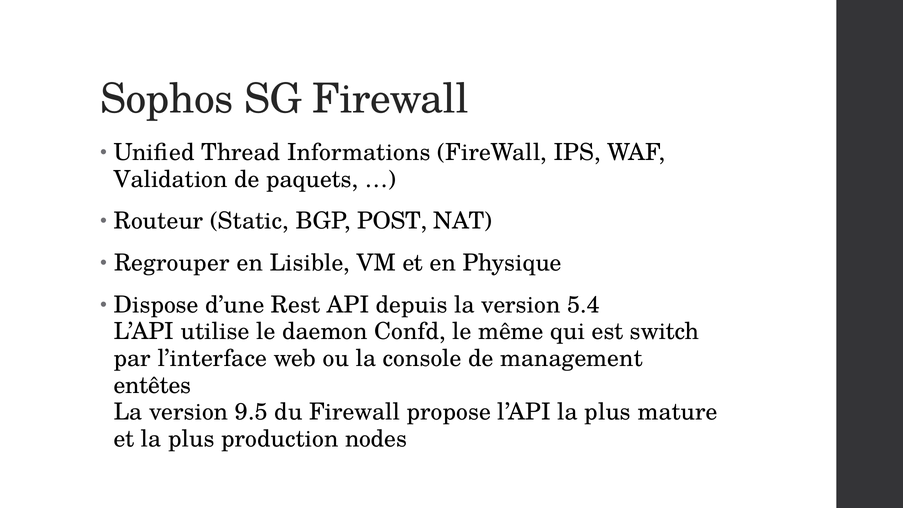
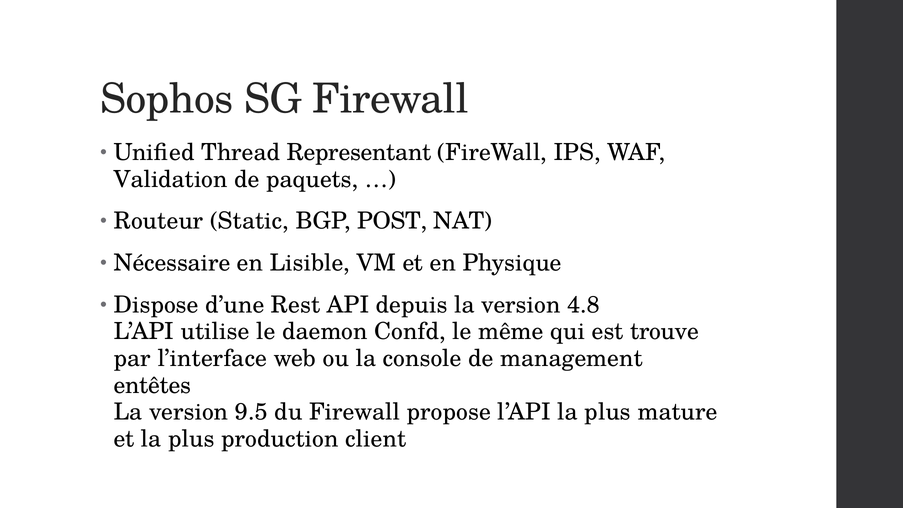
Informations: Informations -> Representant (359, 153)
Regrouper: Regrouper -> Nécessaire (172, 263)
5.4: 5.4 -> 4.8 (584, 305)
switch: switch -> trouve (665, 332)
nodes: nodes -> client (376, 439)
